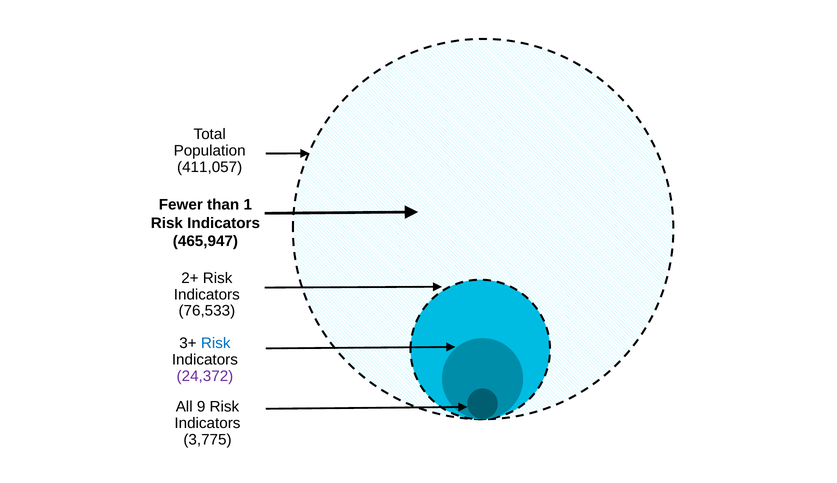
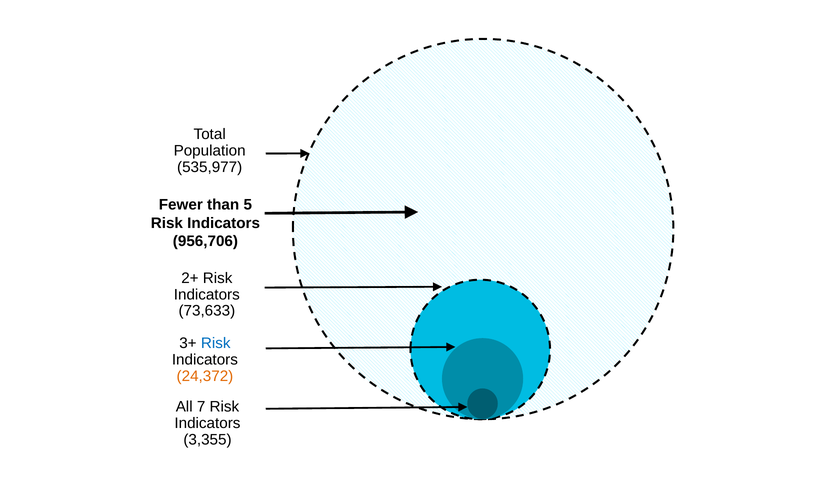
411,057: 411,057 -> 535,977 (210, 167)
1: 1 -> 5 (248, 205)
465,947: 465,947 -> 956,706 (205, 242)
76,533: 76,533 -> 73,633 (207, 311)
24,372 colour: purple -> orange (205, 376)
9: 9 -> 7 (201, 407)
3,775: 3,775 -> 3,355 (207, 440)
